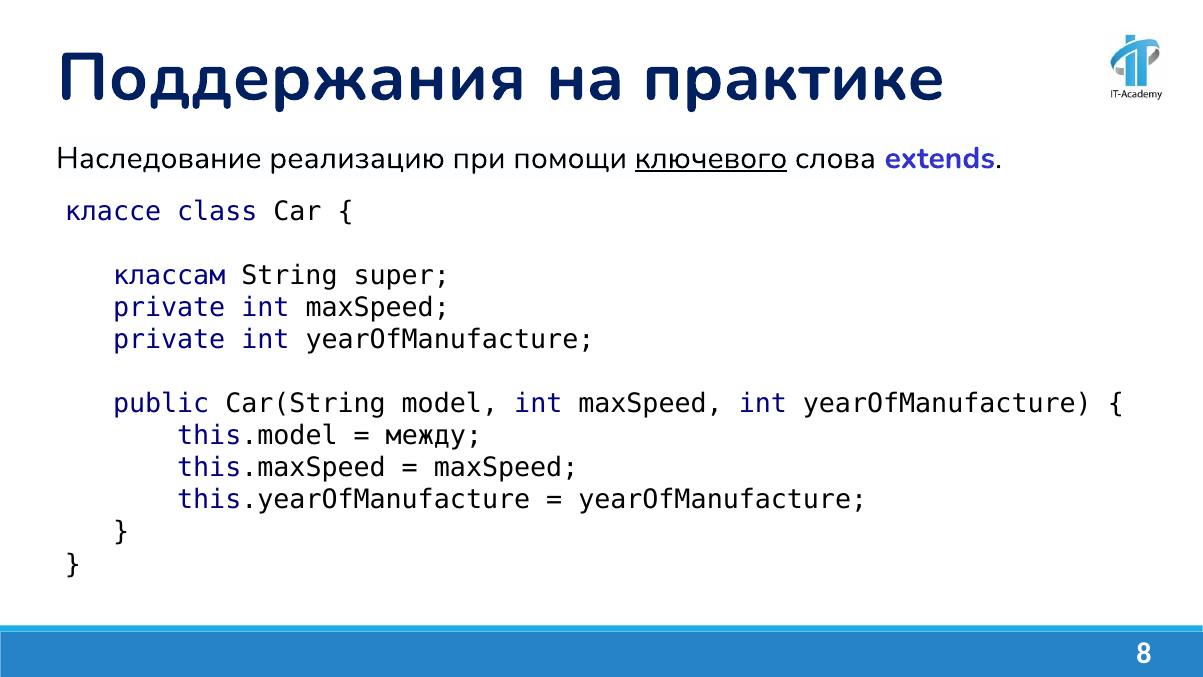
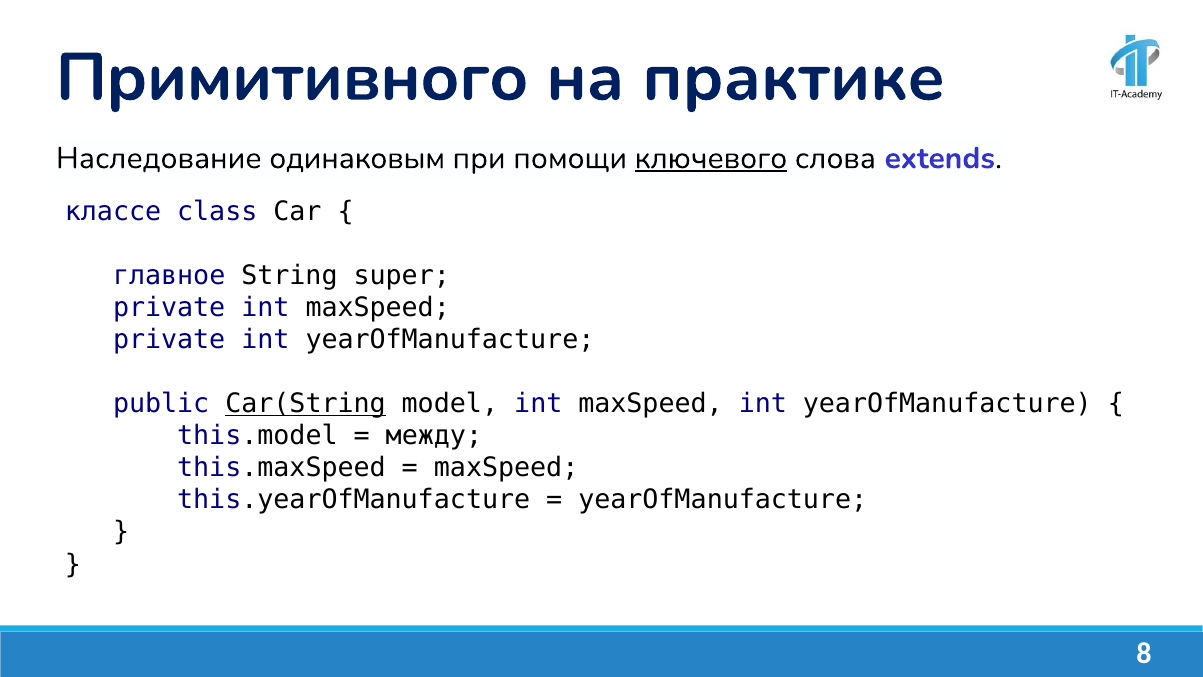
Поддержания: Поддержания -> Примитивного (292, 78)
реализацию: реализацию -> одинаковым (357, 158)
классам: классам -> главное (169, 275)
Car(String underline: none -> present (306, 404)
